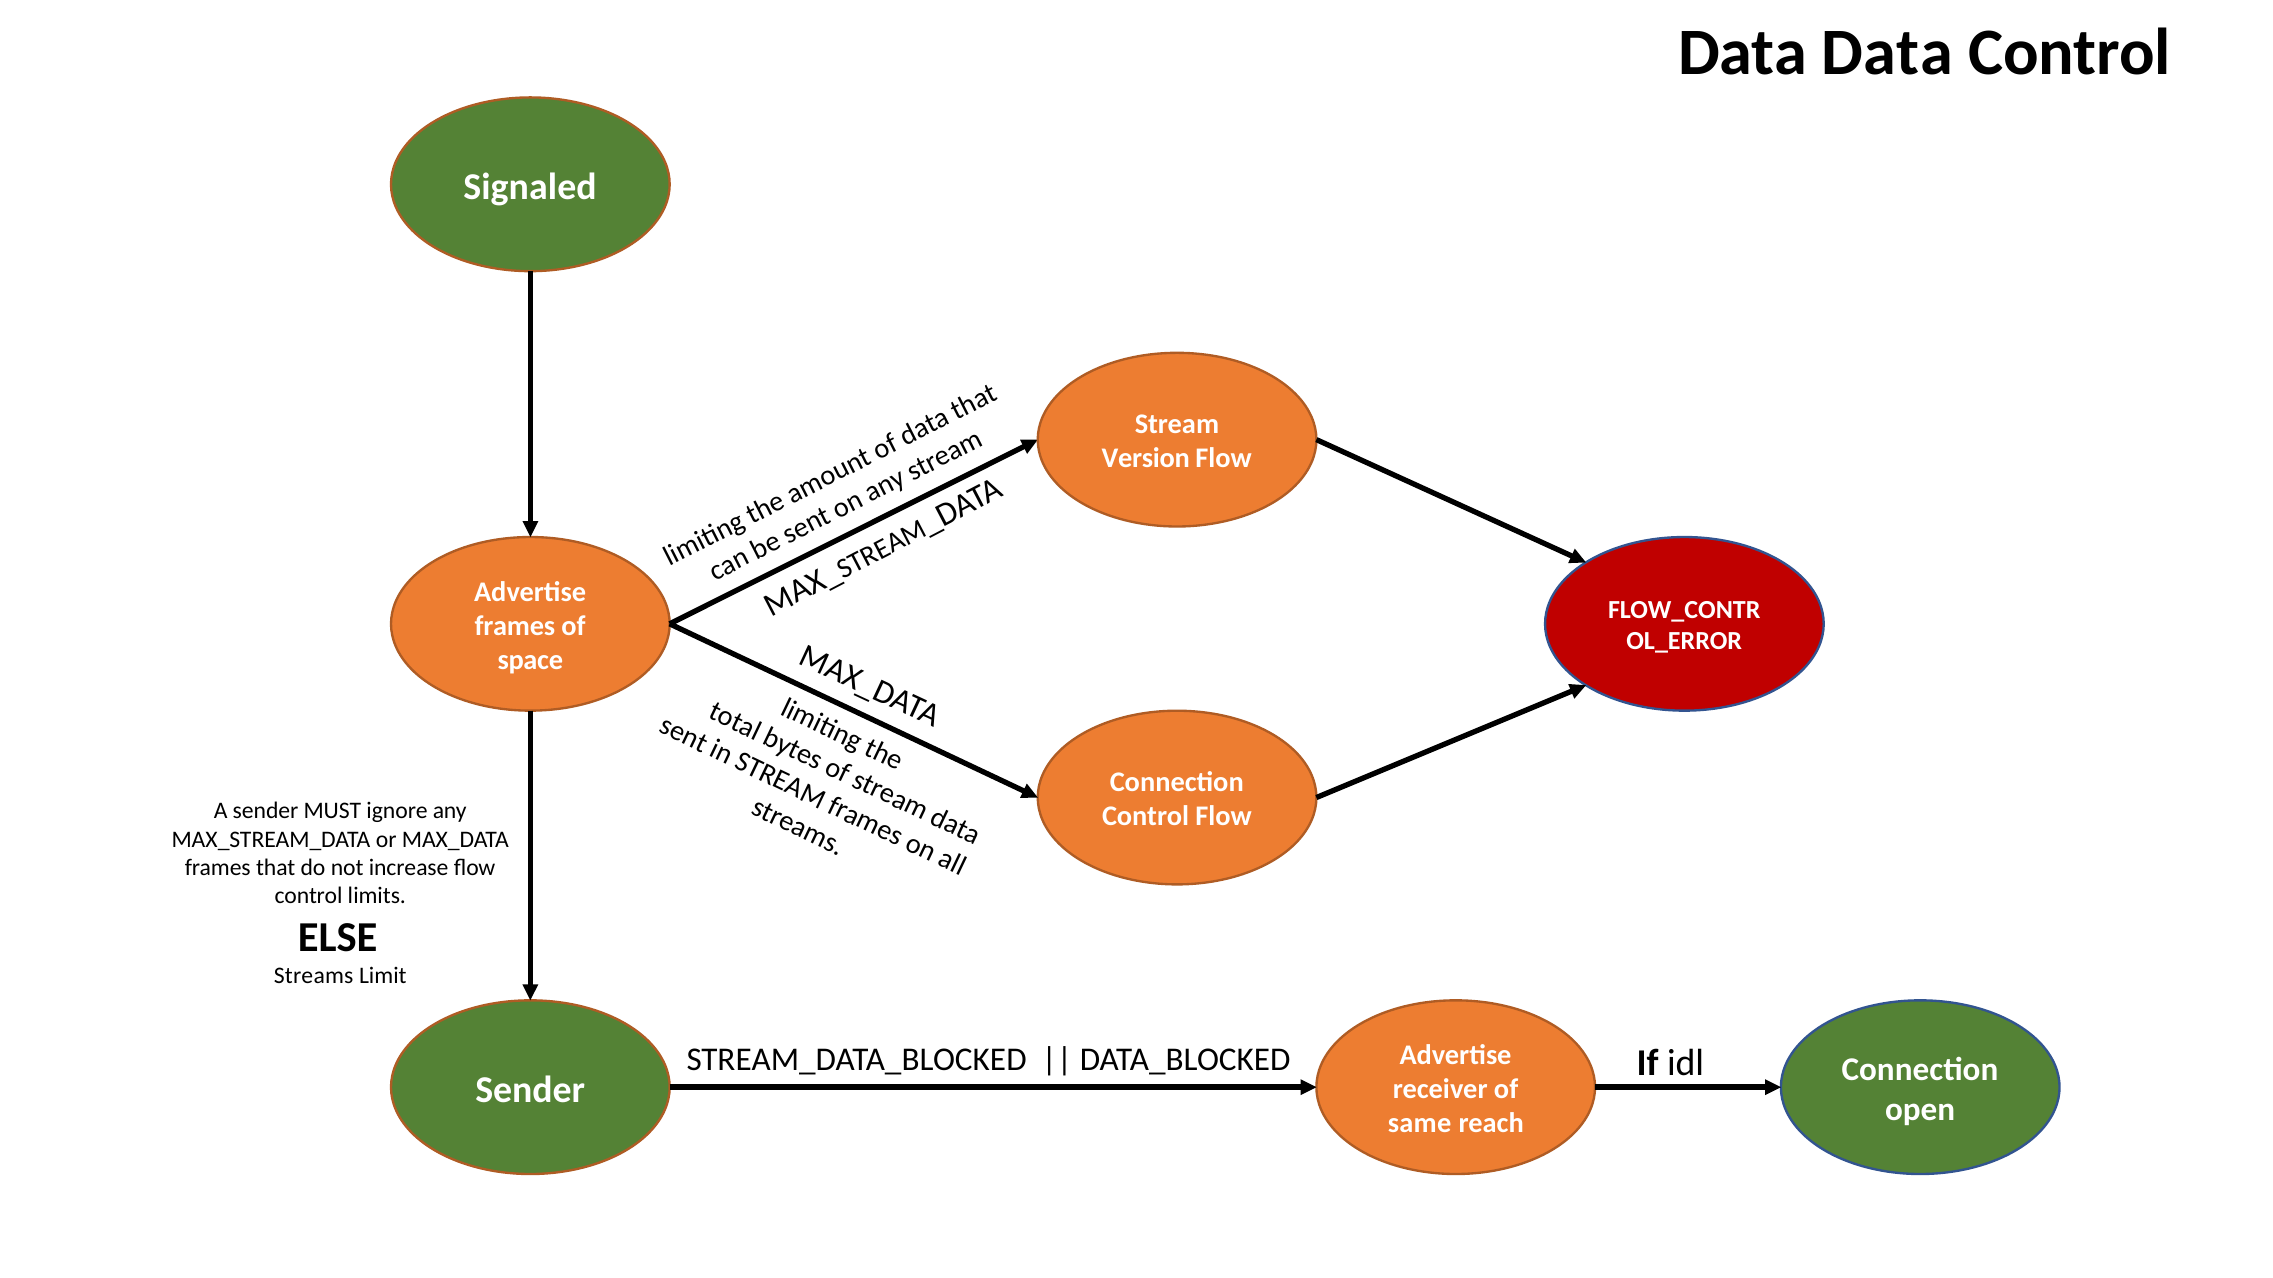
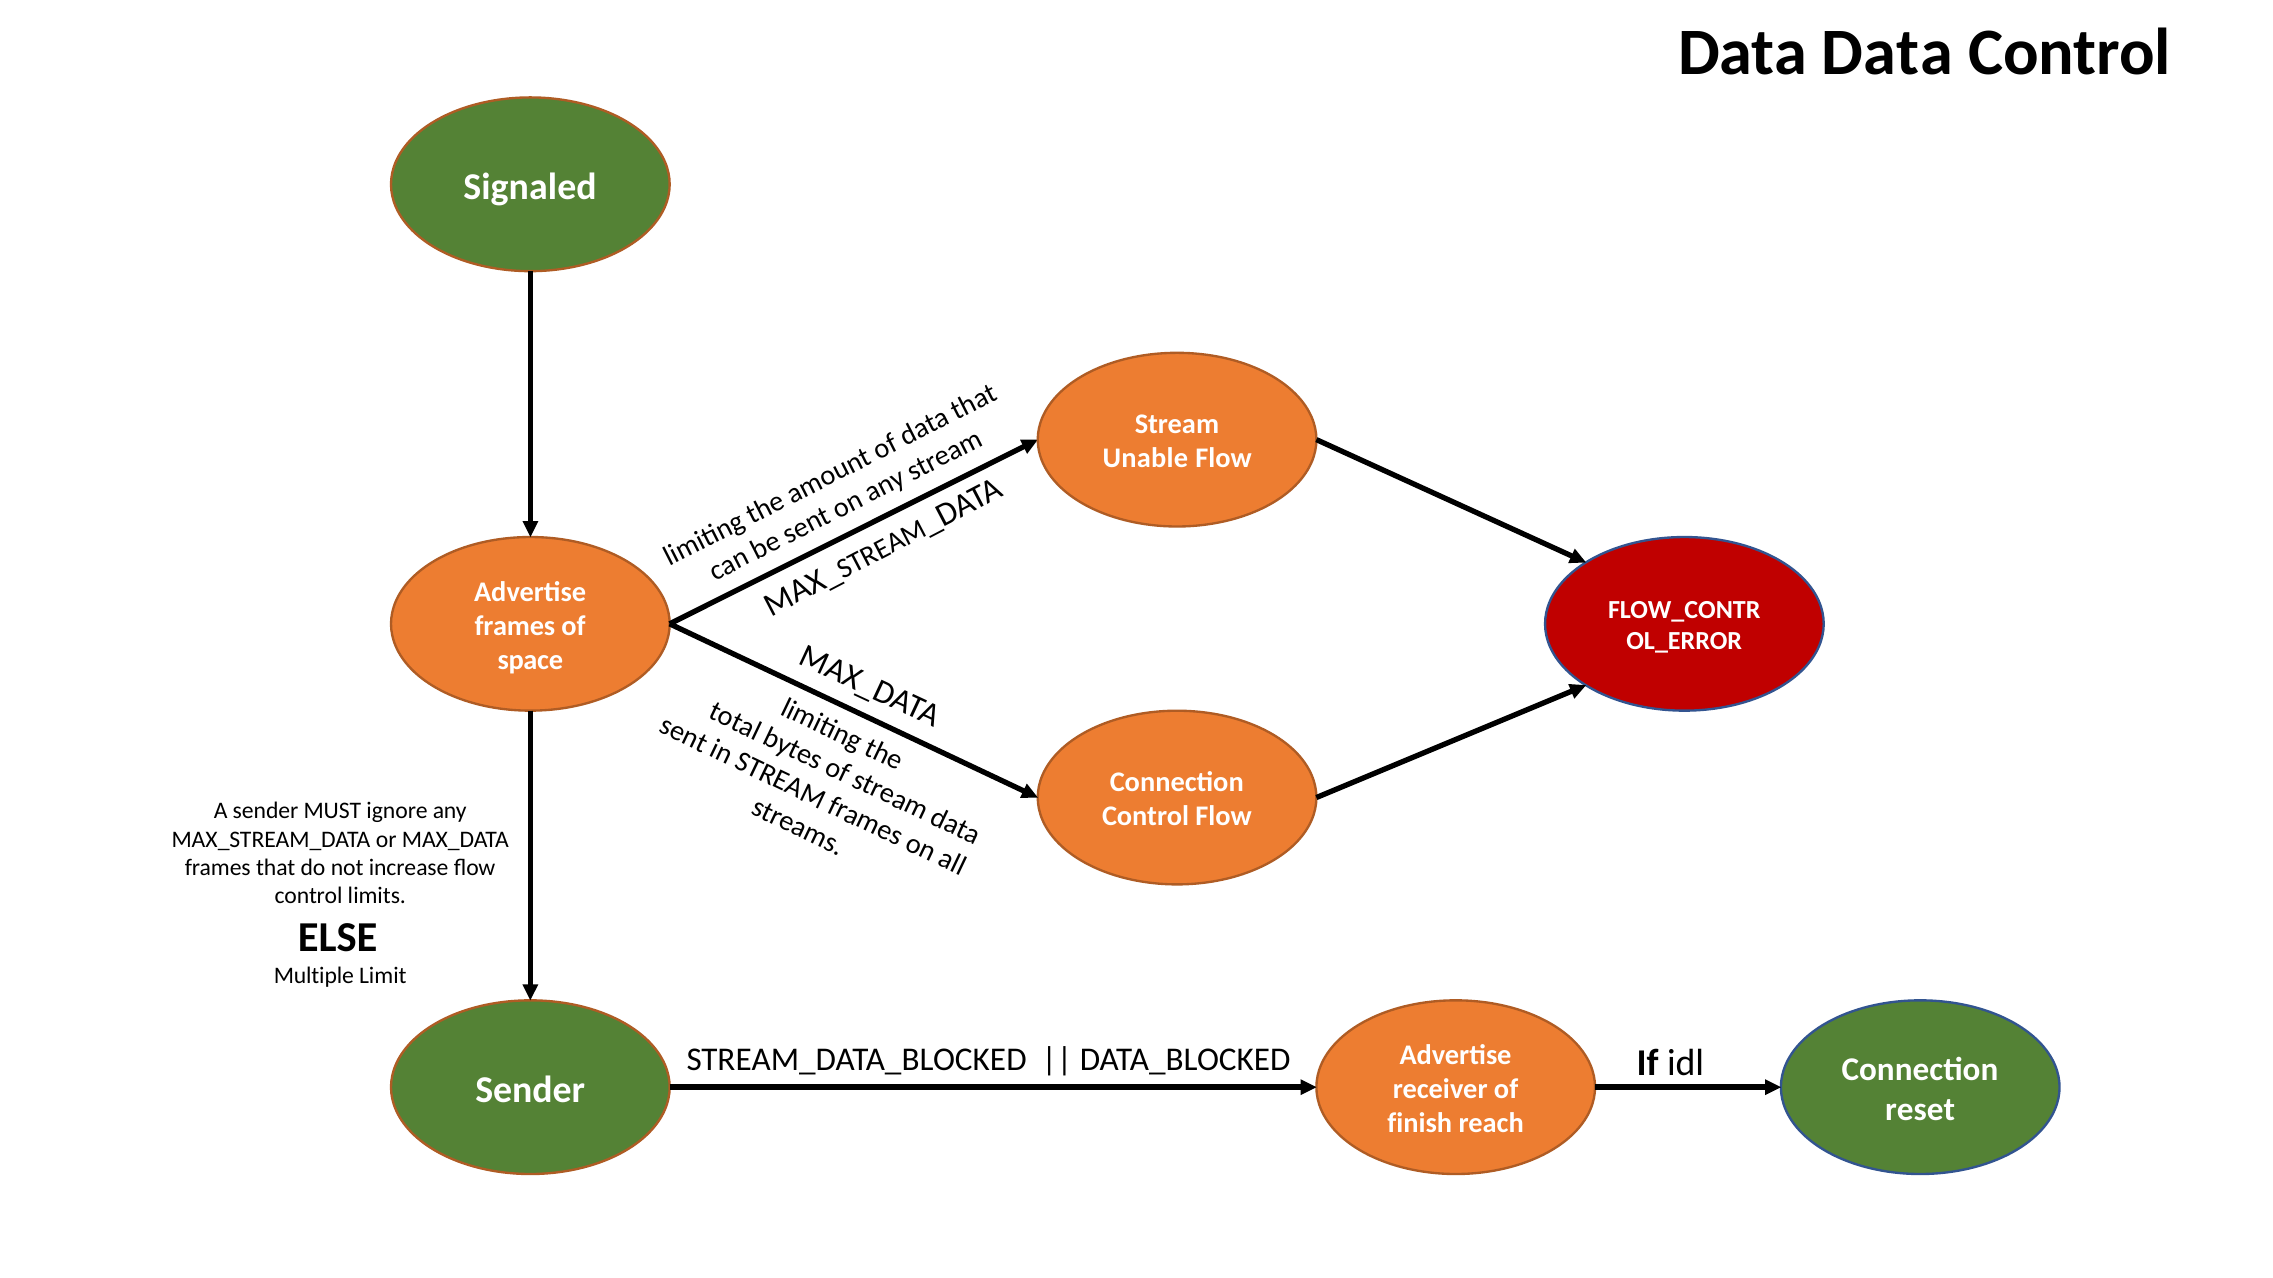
Version: Version -> Unable (1145, 459)
Streams: Streams -> Multiple (314, 976)
open: open -> reset (1920, 1110)
same: same -> finish (1420, 1124)
